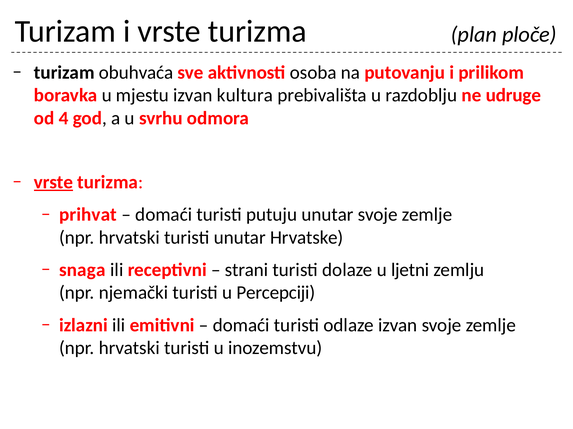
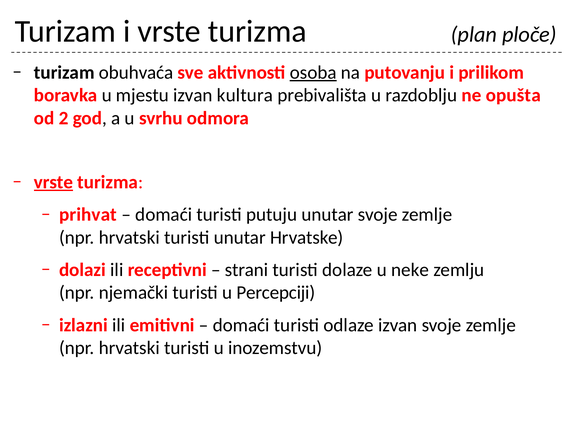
osoba underline: none -> present (313, 73)
udruge: udruge -> opušta (513, 96)
4: 4 -> 2 (64, 118)
snaga: snaga -> dolazi (82, 270)
ljetni: ljetni -> neke (410, 270)
